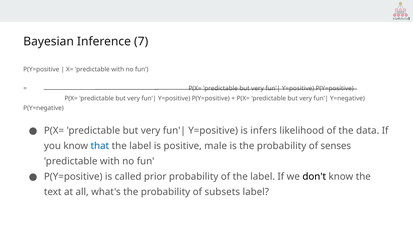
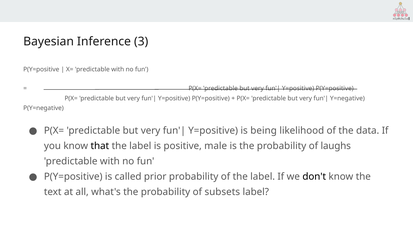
7: 7 -> 3 (141, 42)
infers: infers -> being (264, 131)
that colour: blue -> black (100, 146)
senses: senses -> laughs (336, 146)
